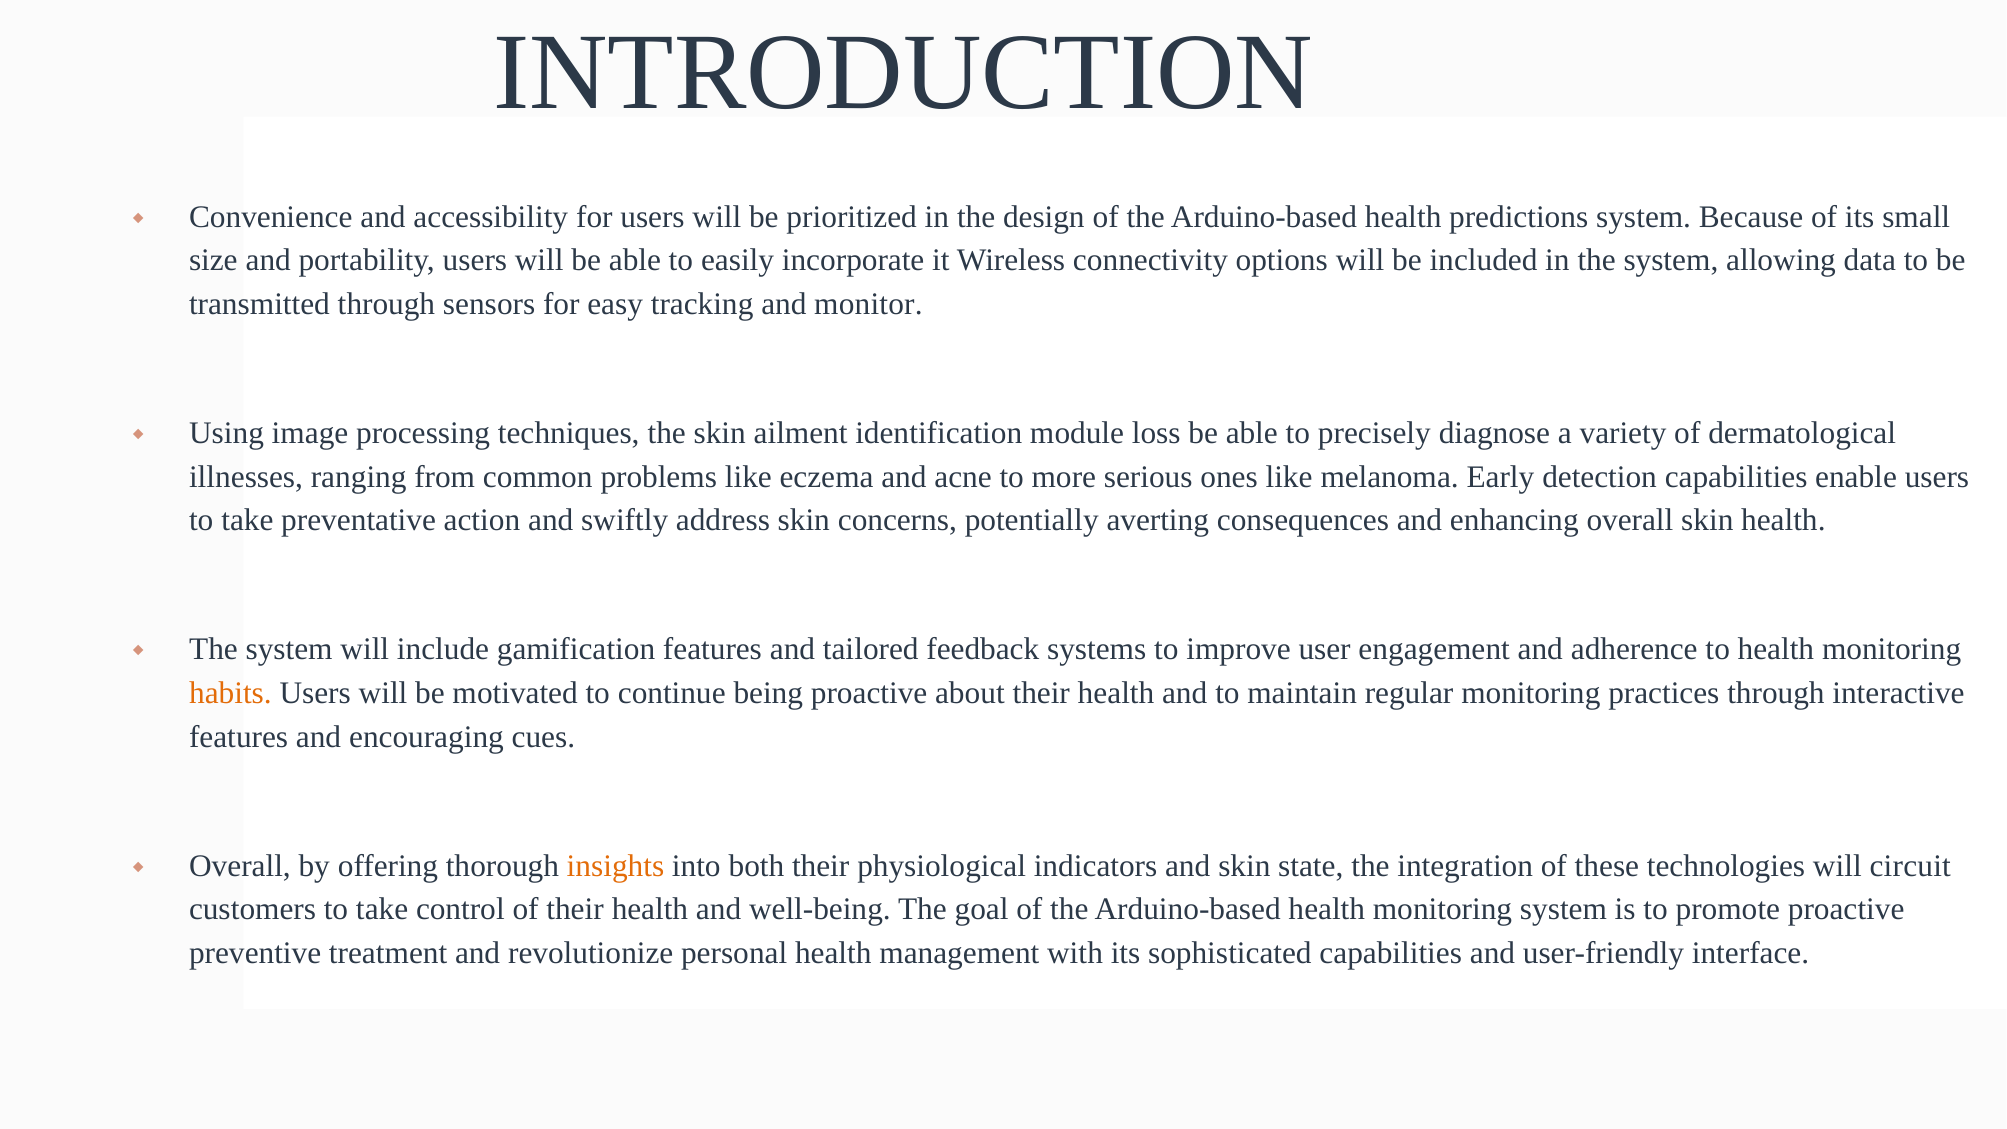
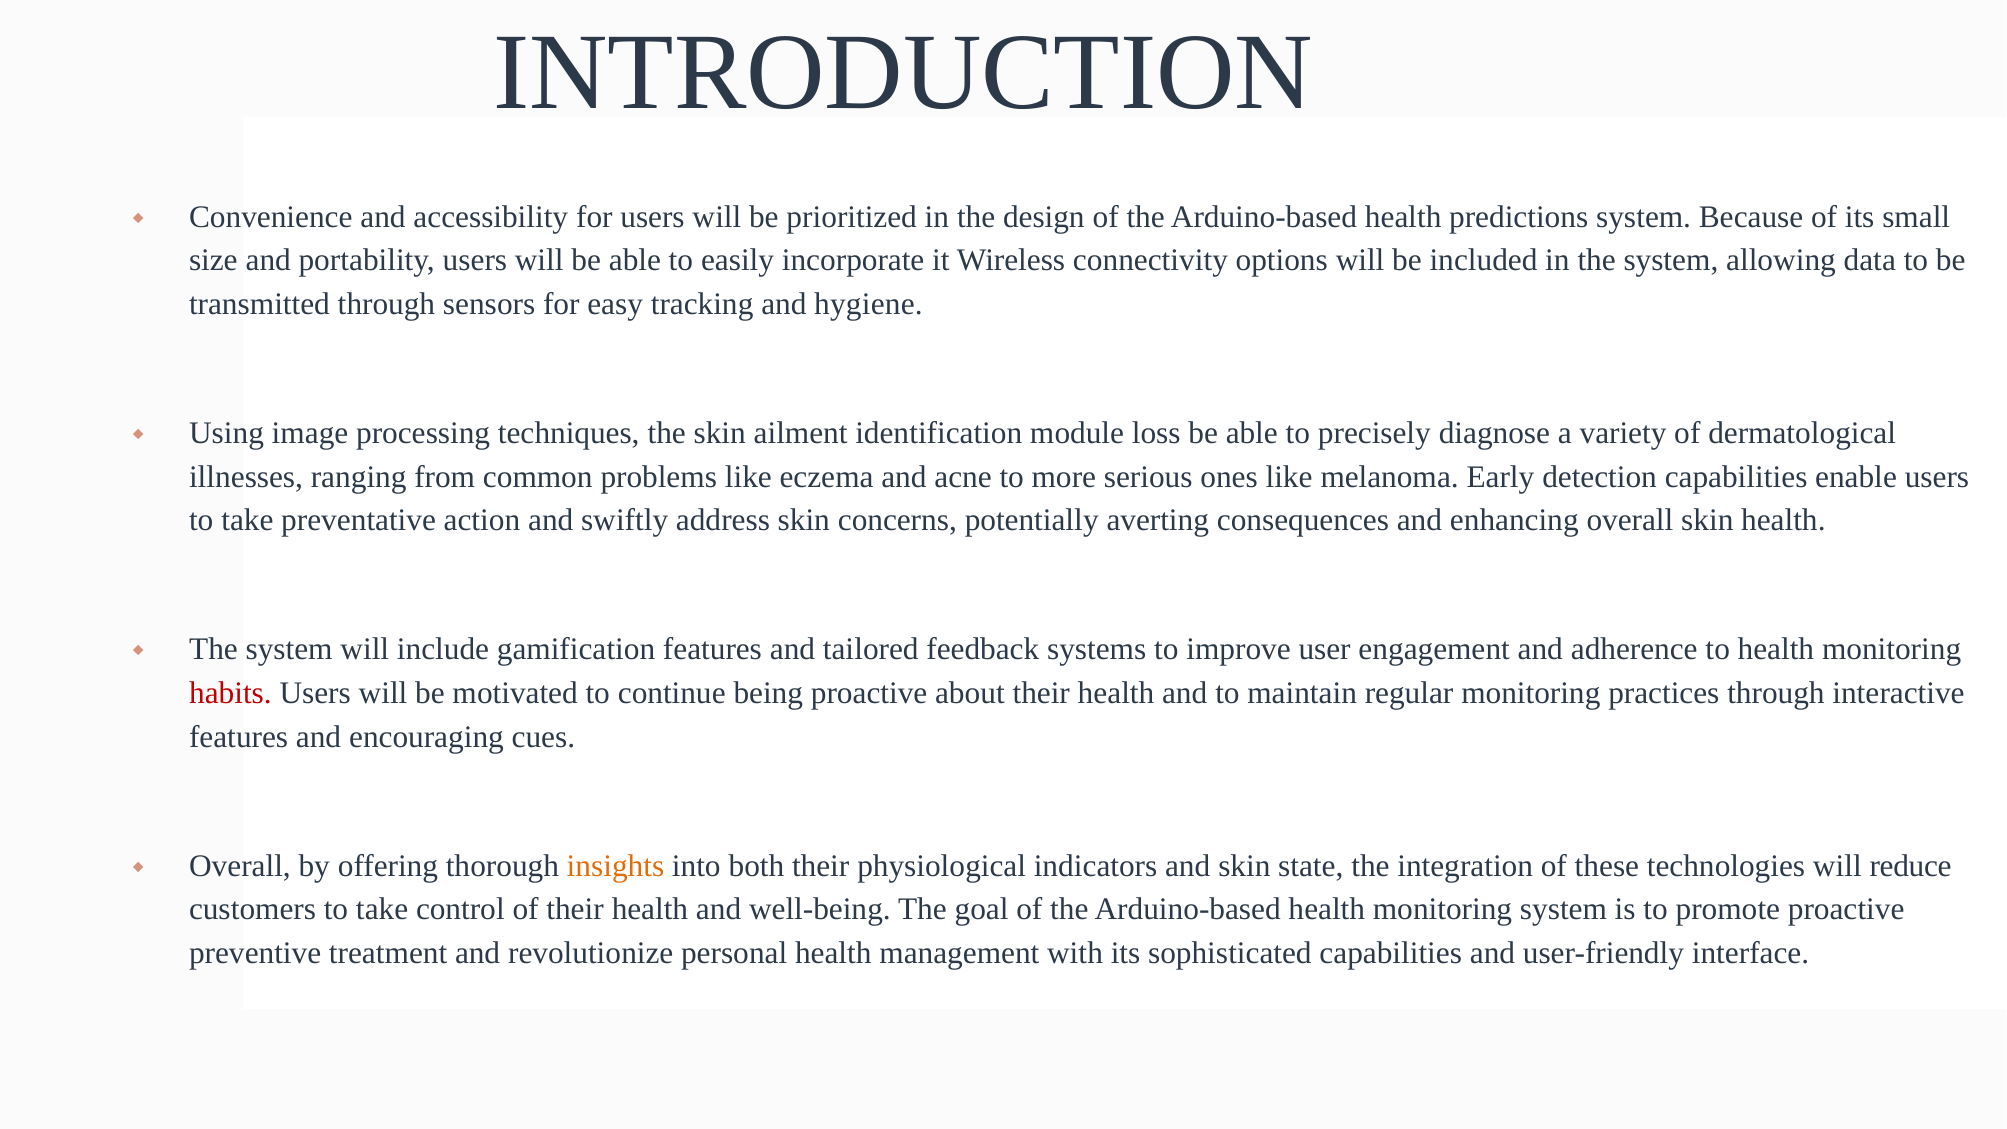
monitor: monitor -> hygiene (868, 304)
habits colour: orange -> red (230, 693)
circuit: circuit -> reduce (1911, 866)
